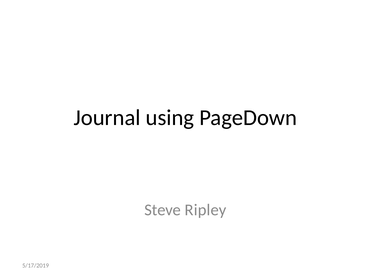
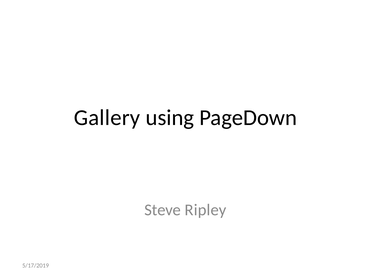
Journal: Journal -> Gallery (107, 118)
